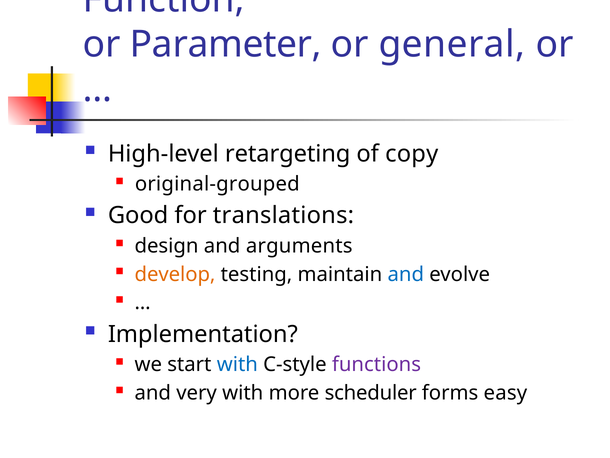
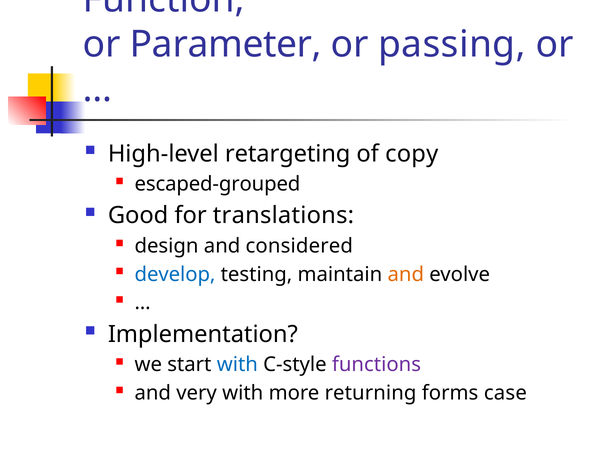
general: general -> passing (452, 44)
original-grouped: original-grouped -> escaped-grouped (217, 184)
arguments: arguments -> considered (299, 246)
develop colour: orange -> blue (175, 274)
and colour: blue -> orange (406, 274)
scheduler: scheduler -> returning (371, 393)
easy: easy -> case (505, 393)
